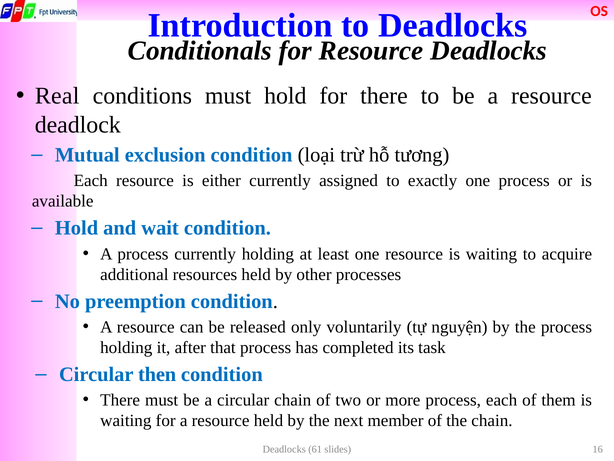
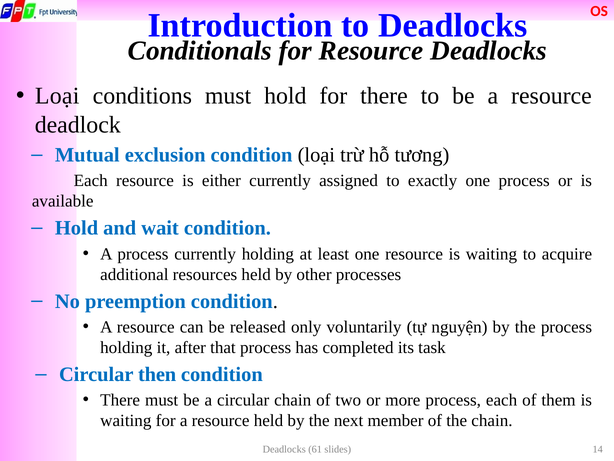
Real: Real -> Loại (57, 96)
16: 16 -> 14 (598, 449)
